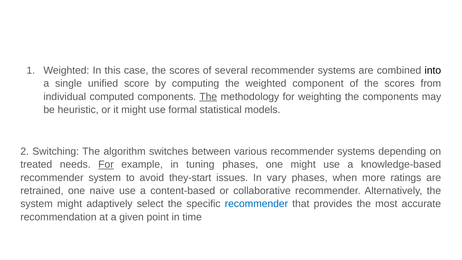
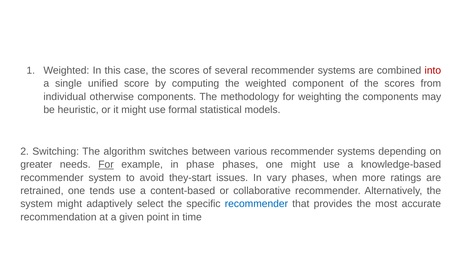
into colour: black -> red (433, 70)
computed: computed -> otherwise (112, 97)
The underline: present -> none (208, 97)
treated: treated -> greater (36, 164)
tuning: tuning -> phase (200, 164)
naive: naive -> tends (102, 191)
